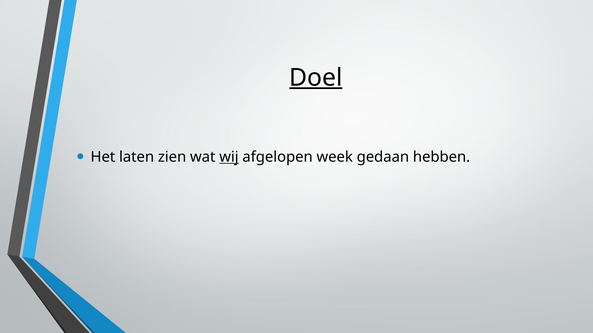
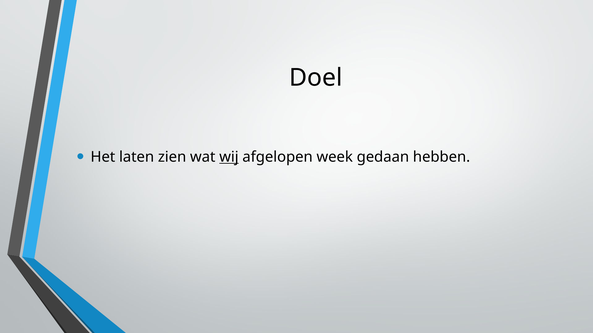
Doel underline: present -> none (316, 78)
